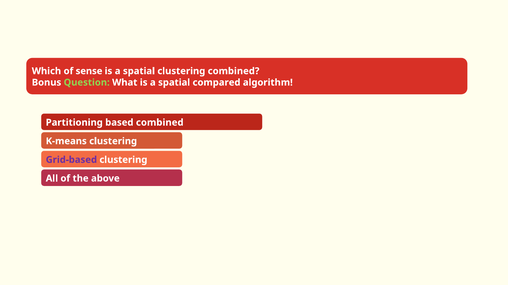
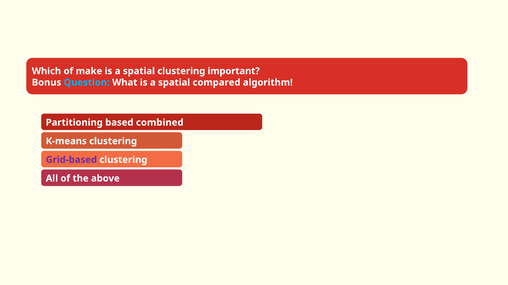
sense: sense -> make (89, 71)
clustering combined: combined -> important (234, 71)
Question colour: light green -> light blue (87, 83)
